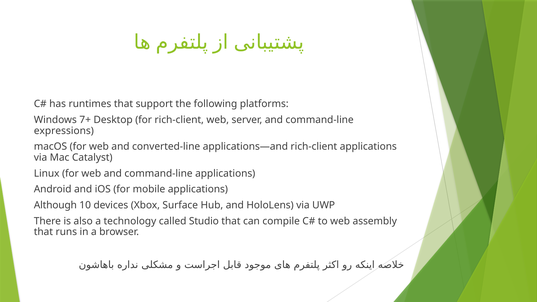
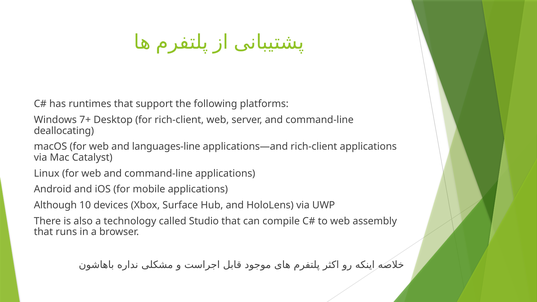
expressions: expressions -> deallocating (64, 131)
converted-line: converted-line -> languages-line (166, 147)
